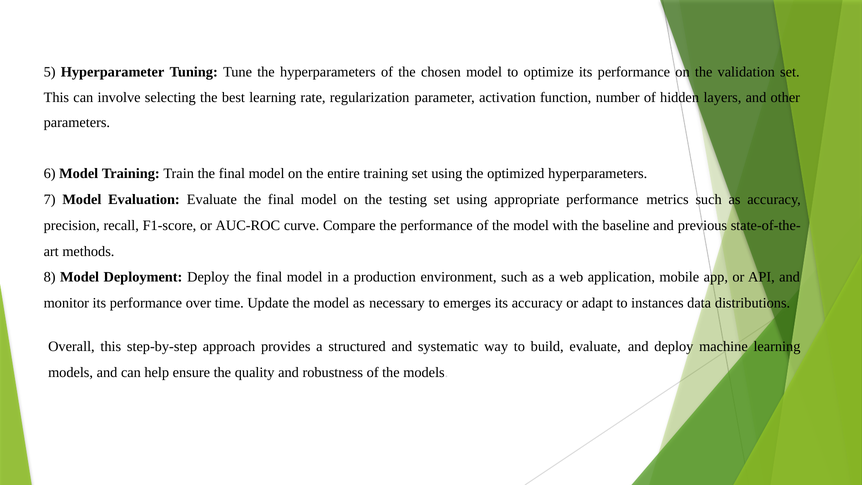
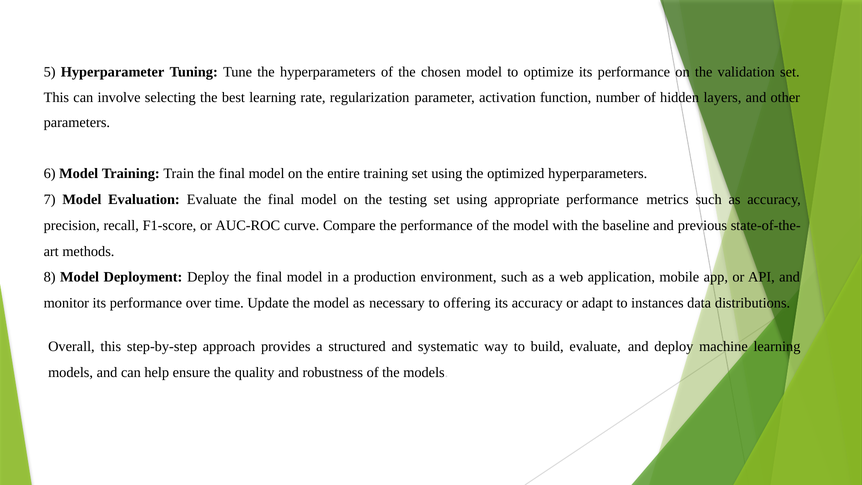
emerges: emerges -> offering (467, 303)
